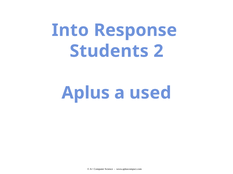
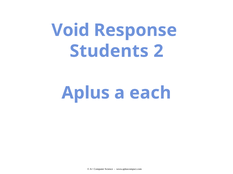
Into: Into -> Void (70, 30)
used: used -> each (150, 93)
